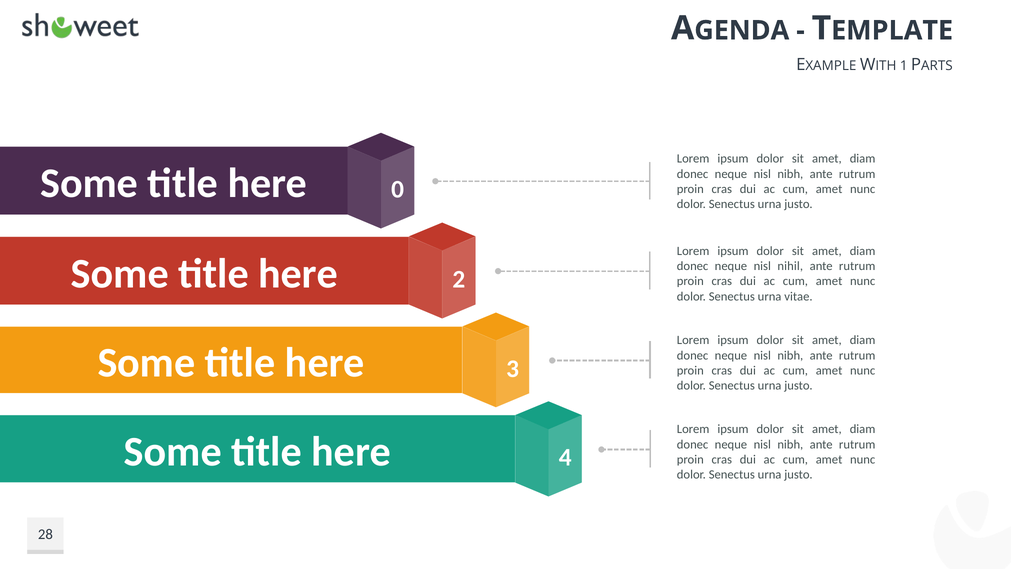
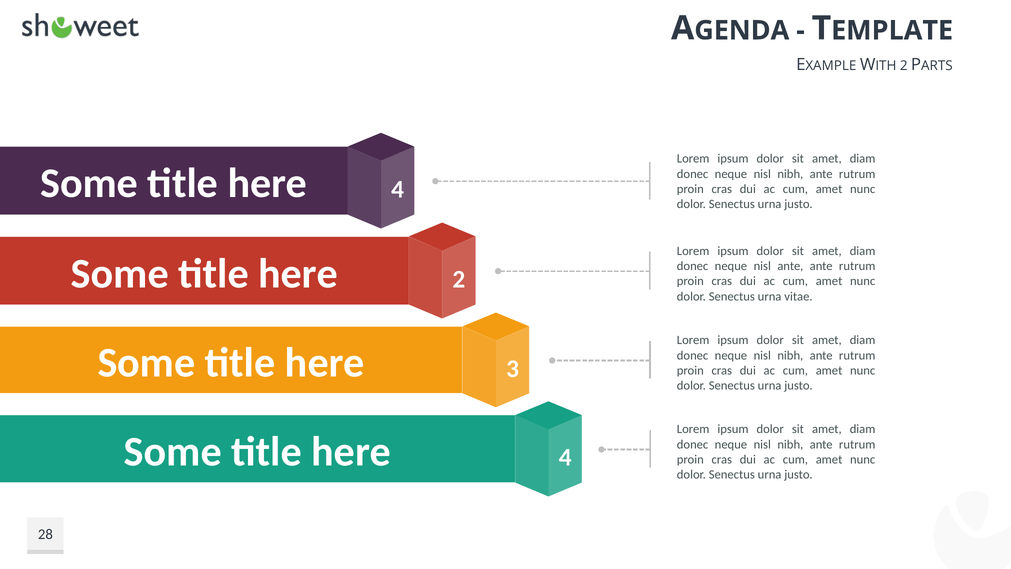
1: 1 -> 2 (904, 66)
0: 0 -> 4 (398, 189)
nisl nihil: nihil -> ante (790, 266)
